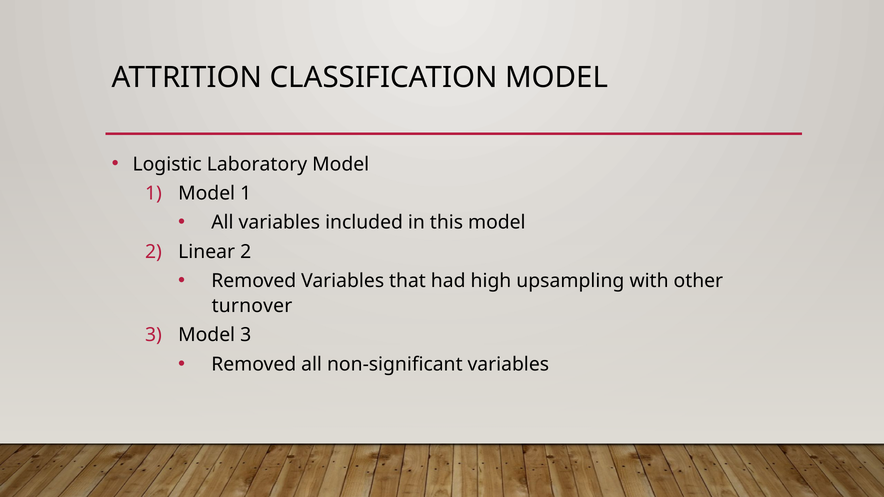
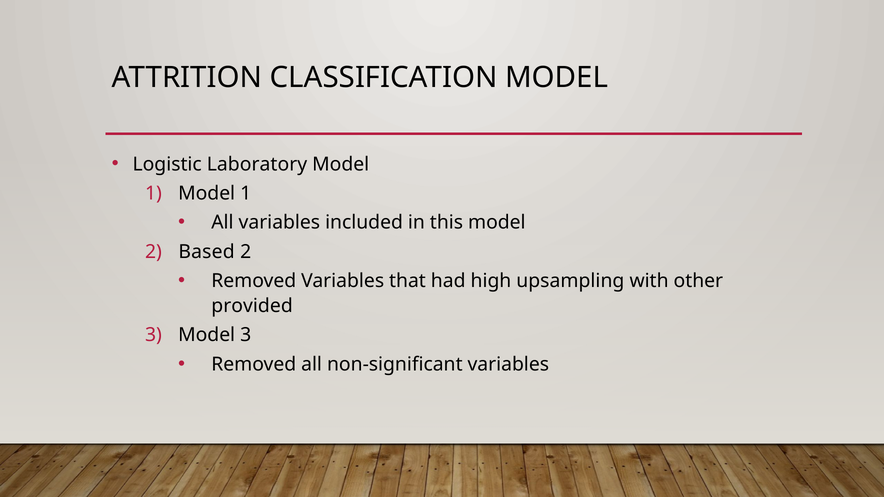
Linear: Linear -> Based (207, 252)
turnover: turnover -> provided (252, 306)
